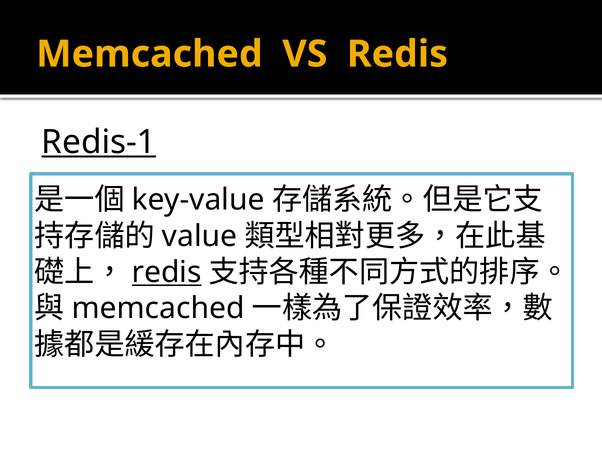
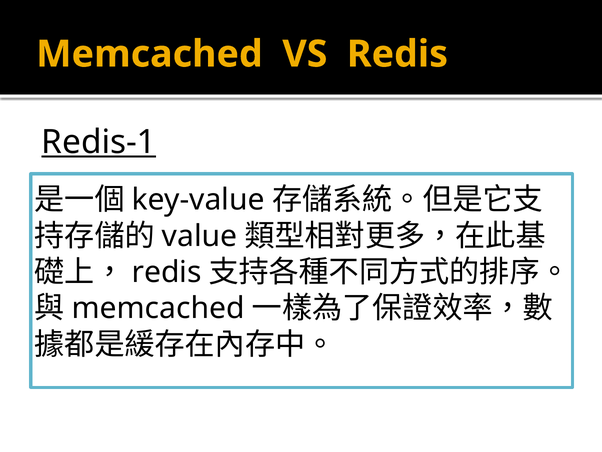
redis underline: present -> none (167, 272)
